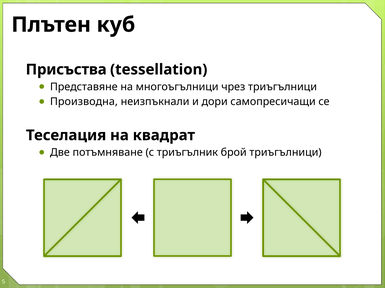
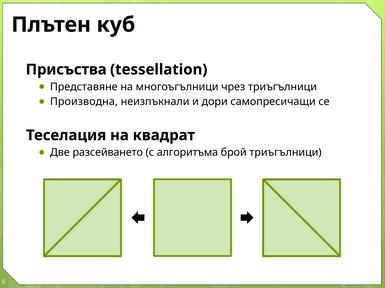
потъмняване: потъмняване -> разсейването (108, 153)
триъгълник: триъгълник -> алгоритъма (187, 153)
